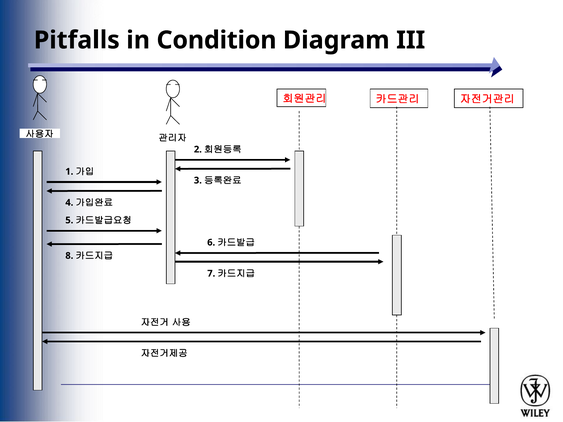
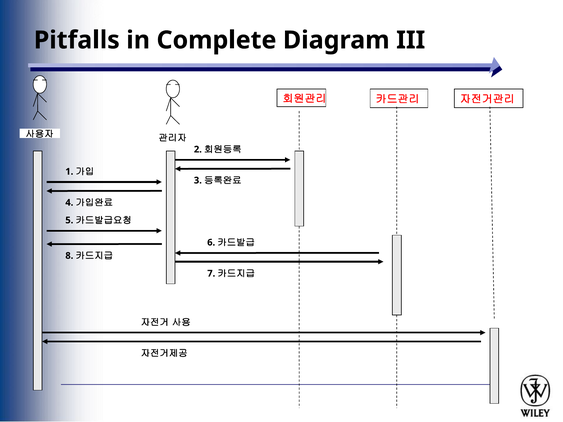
Condition: Condition -> Complete (216, 40)
